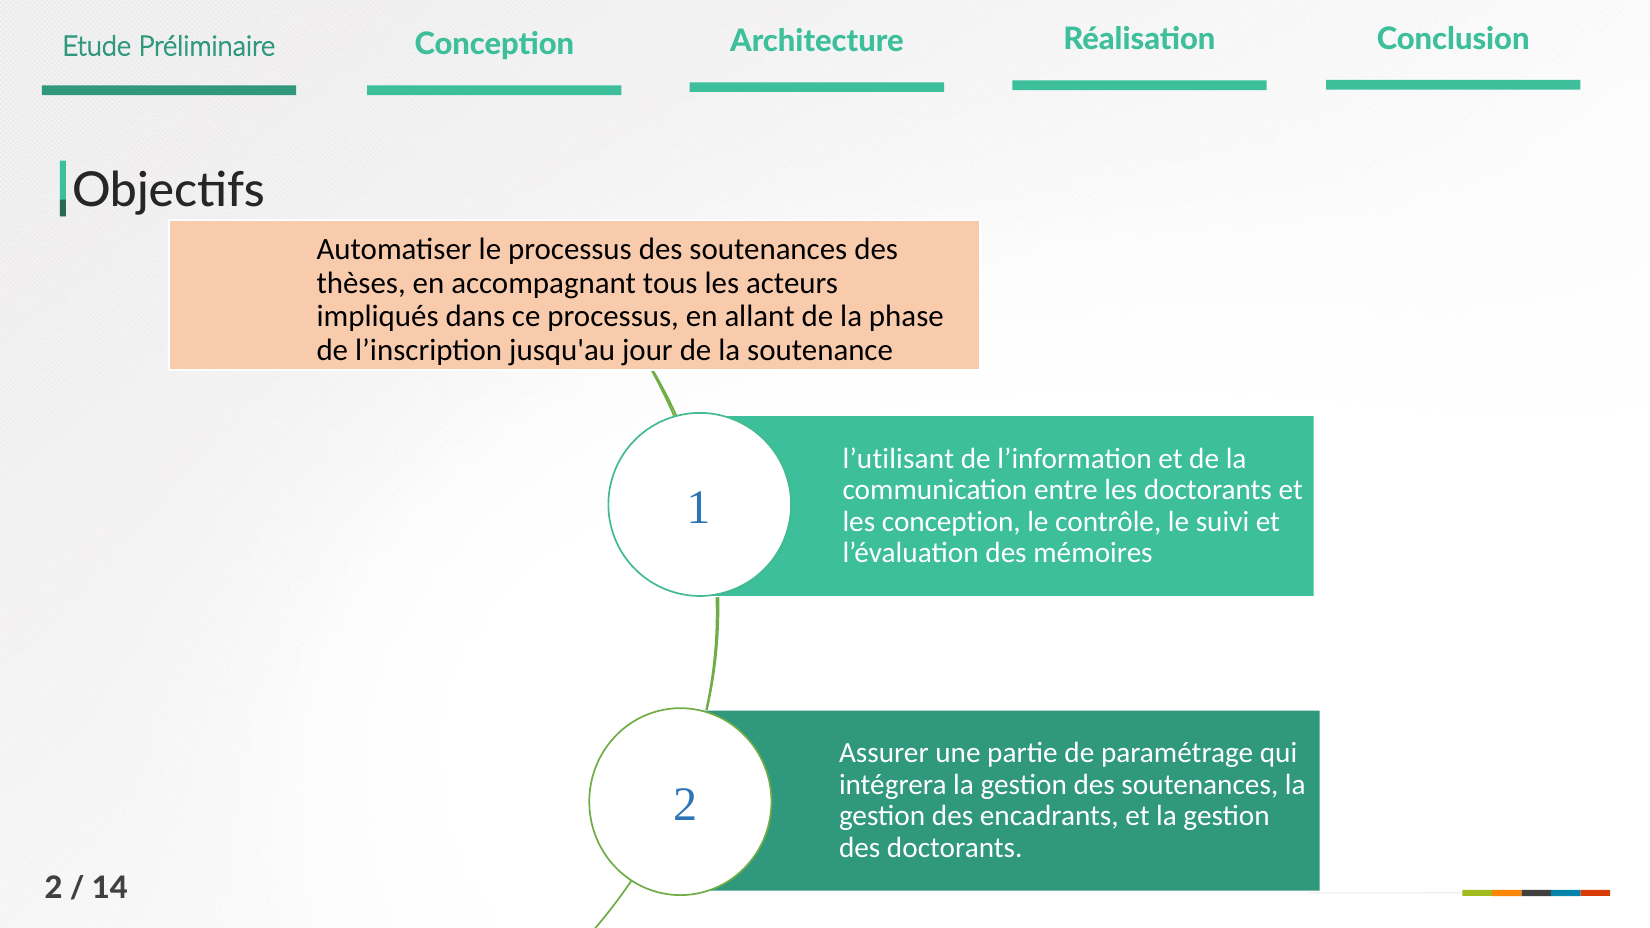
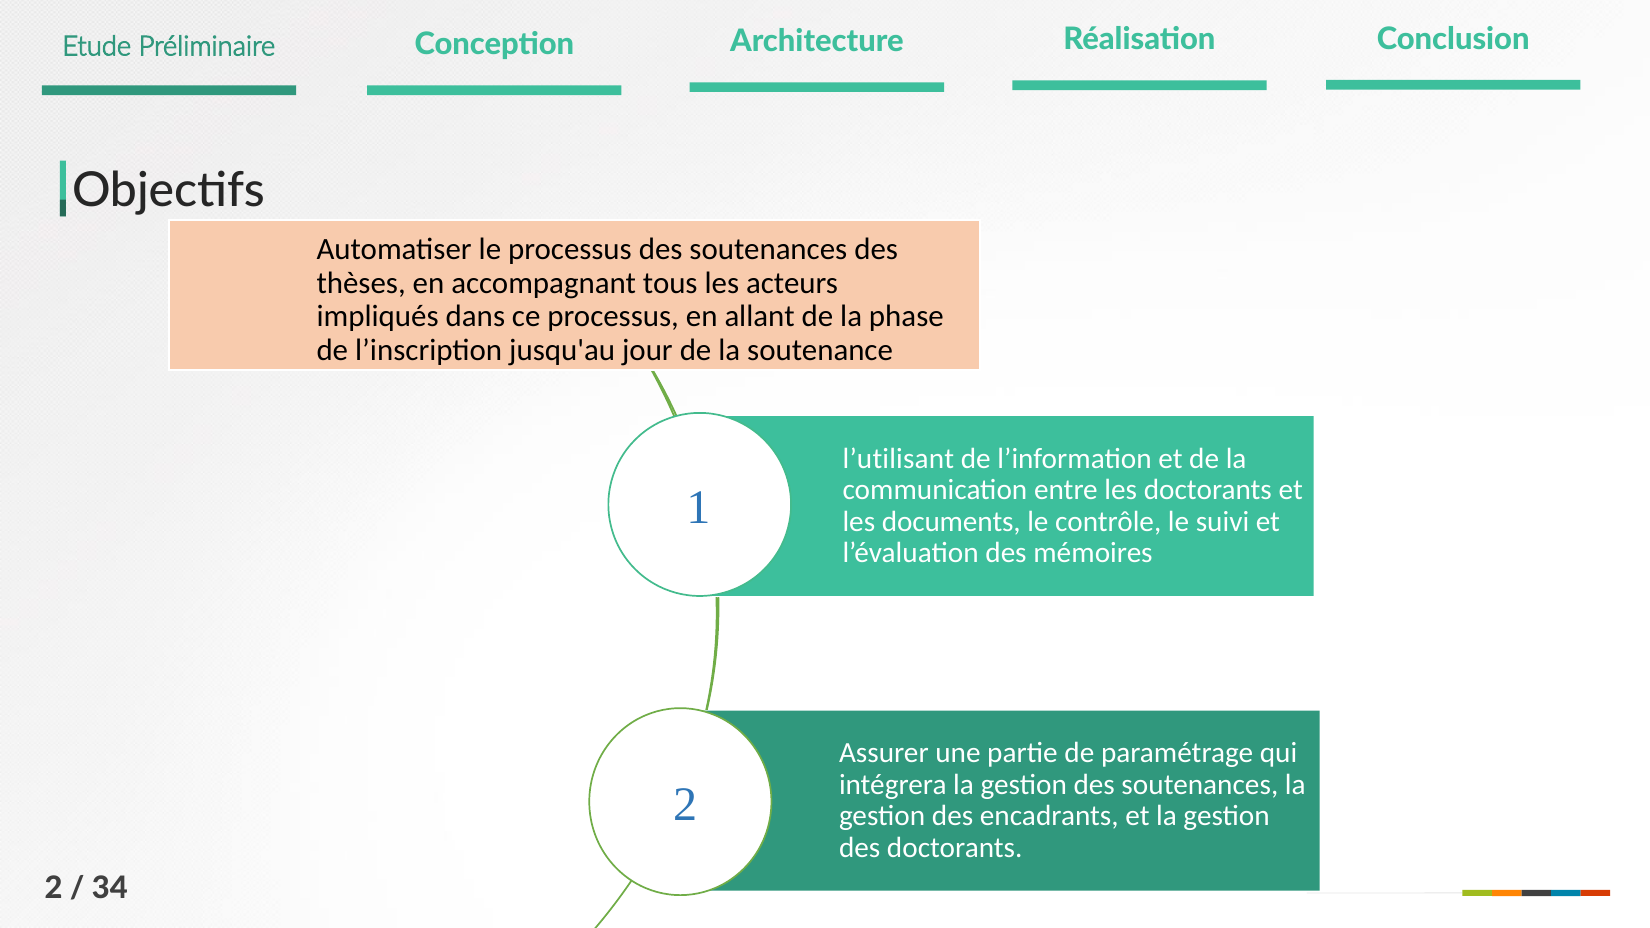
les conception: conception -> documents (951, 522)
14: 14 -> 34 (110, 888)
